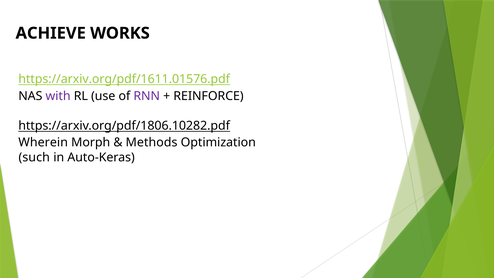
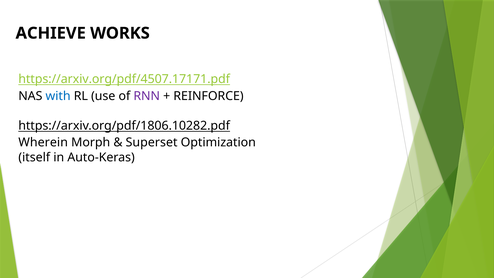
https://arxiv.org/pdf/1611.01576.pdf: https://arxiv.org/pdf/1611.01576.pdf -> https://arxiv.org/pdf/4507.17171.pdf (124, 79)
with colour: purple -> blue (58, 96)
Methods: Methods -> Superset (152, 142)
such: such -> itself (34, 157)
